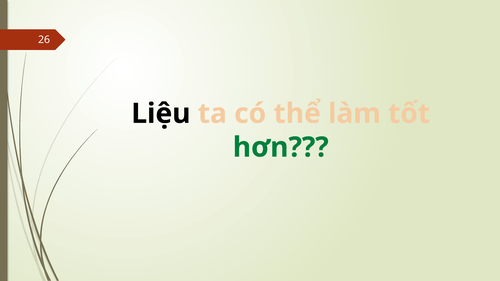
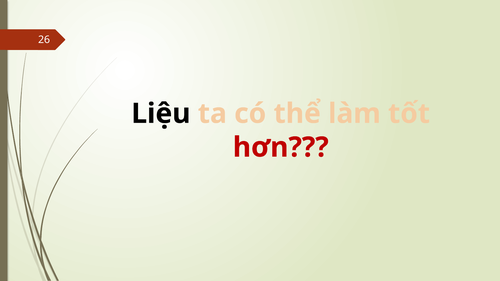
hơn colour: green -> red (281, 147)
